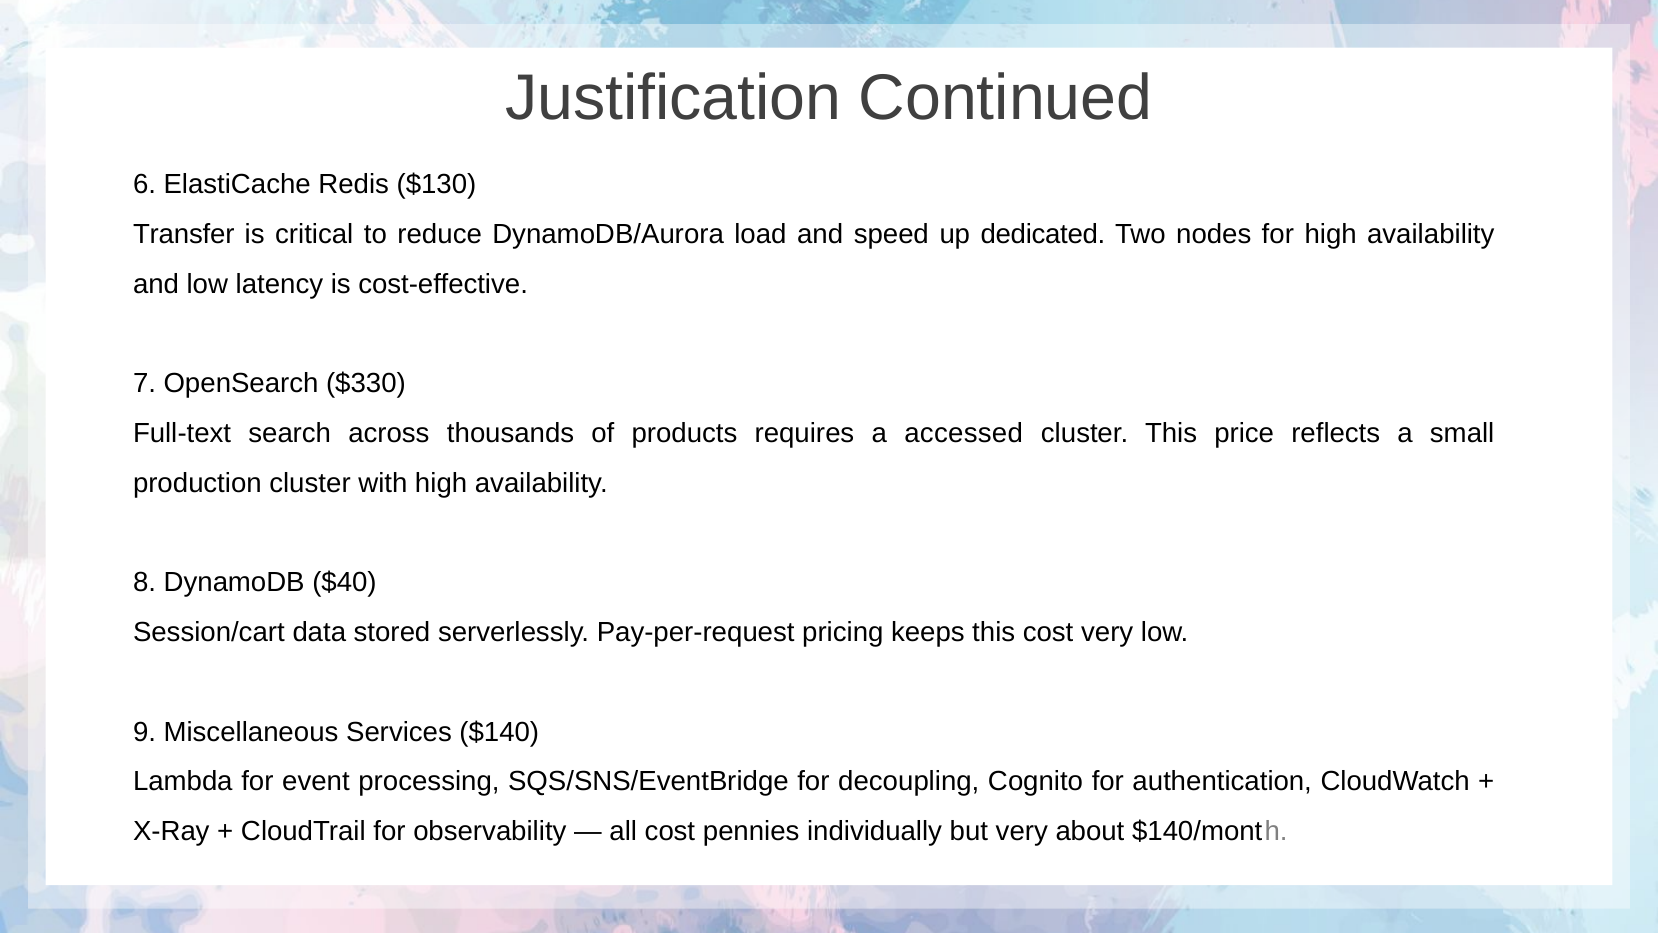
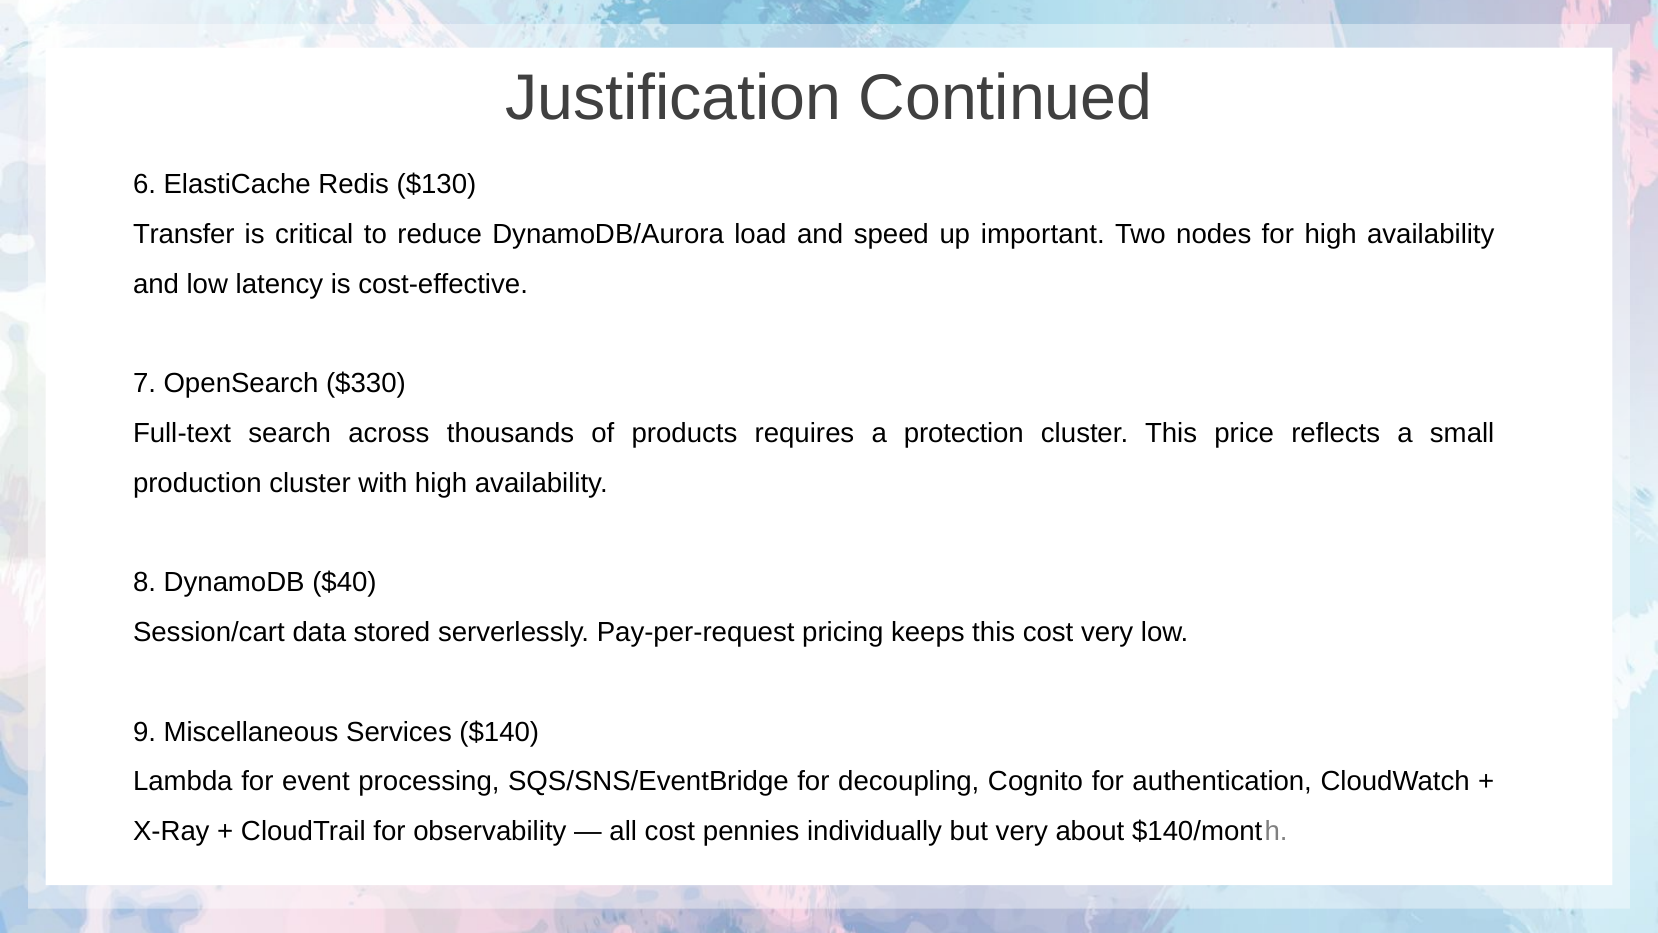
dedicated: dedicated -> important (1043, 234)
accessed: accessed -> protection (964, 433)
